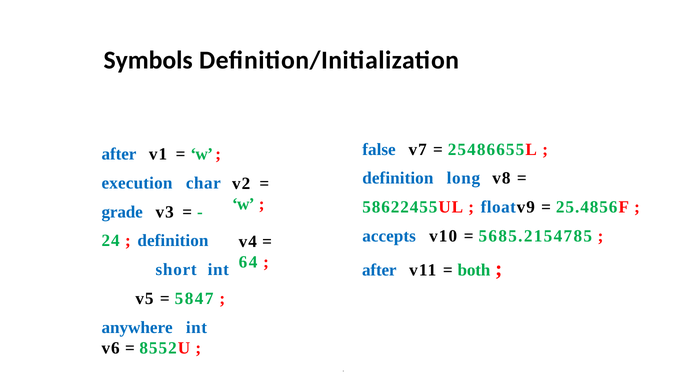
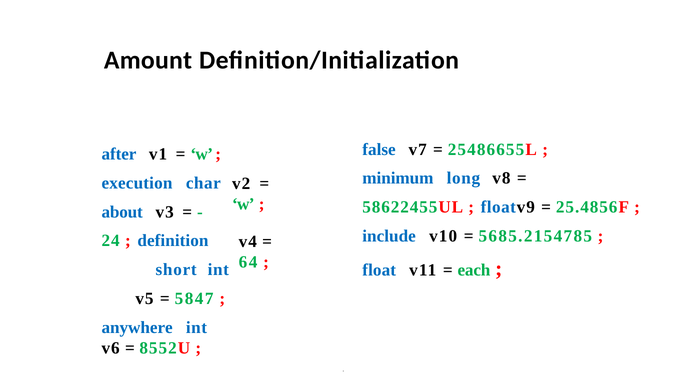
Symbols: Symbols -> Amount (148, 60)
definition: definition -> minimum (398, 178)
grade: grade -> about (122, 212)
accepts: accepts -> include (389, 236)
after: after -> float (379, 270)
both: both -> each (474, 270)
